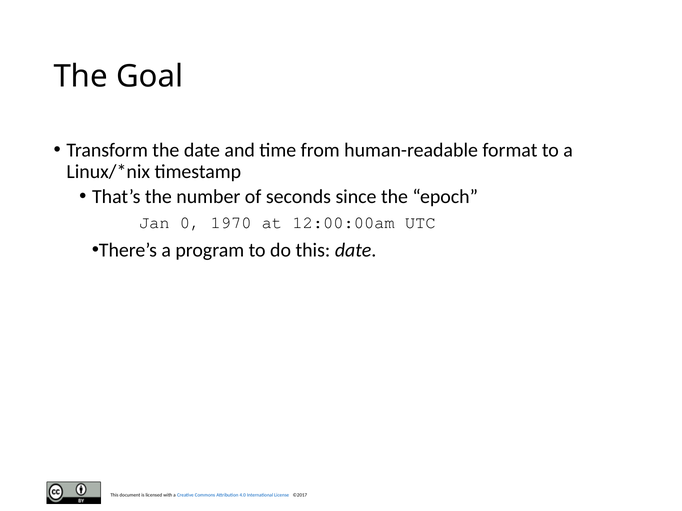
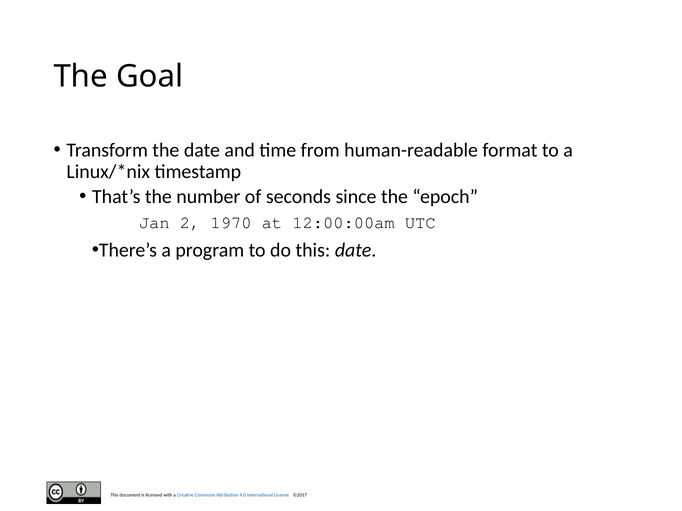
0: 0 -> 2 (190, 223)
